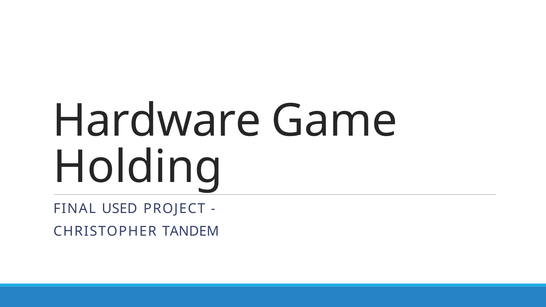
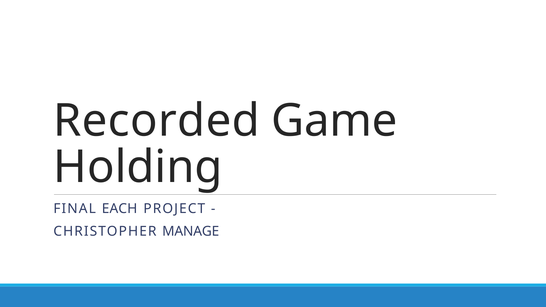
Hardware: Hardware -> Recorded (156, 121)
USED: USED -> EACH (120, 209)
TANDEM: TANDEM -> MANAGE (191, 232)
